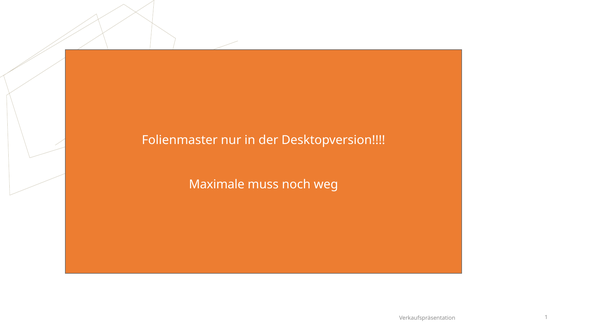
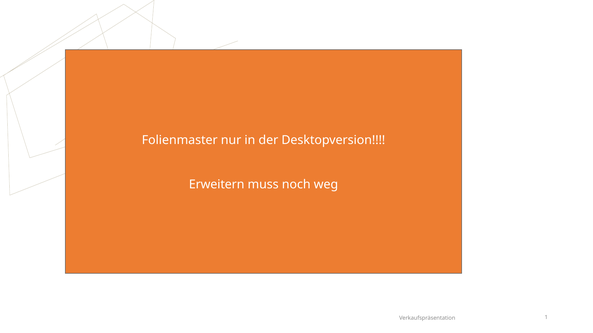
Maximale: Maximale -> Erweitern (217, 185)
